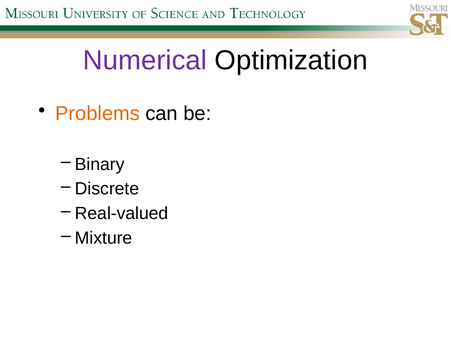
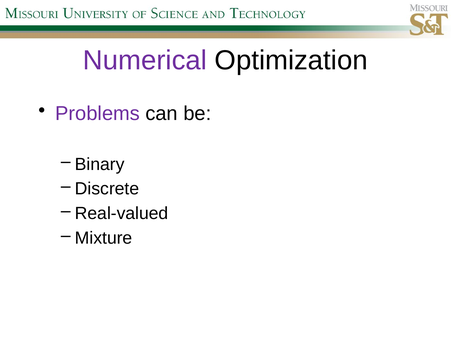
Problems colour: orange -> purple (98, 113)
